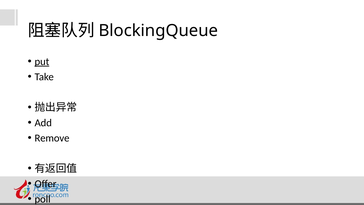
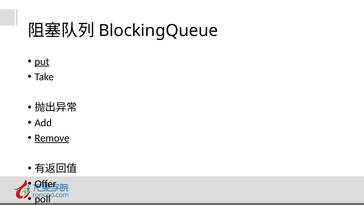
Remove underline: none -> present (52, 138)
